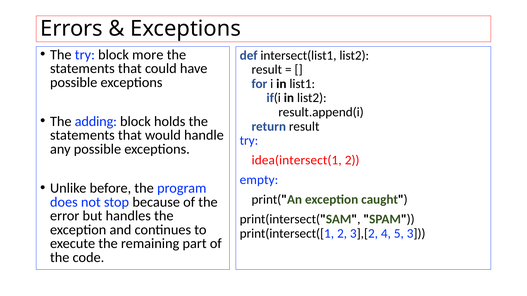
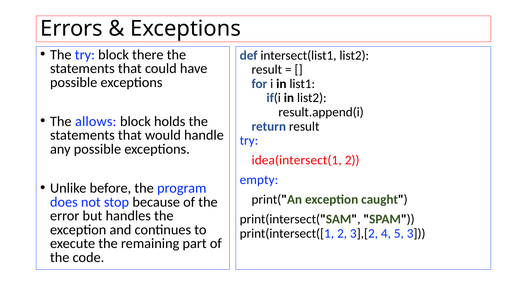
more: more -> there (148, 55)
adding: adding -> allows (96, 122)
